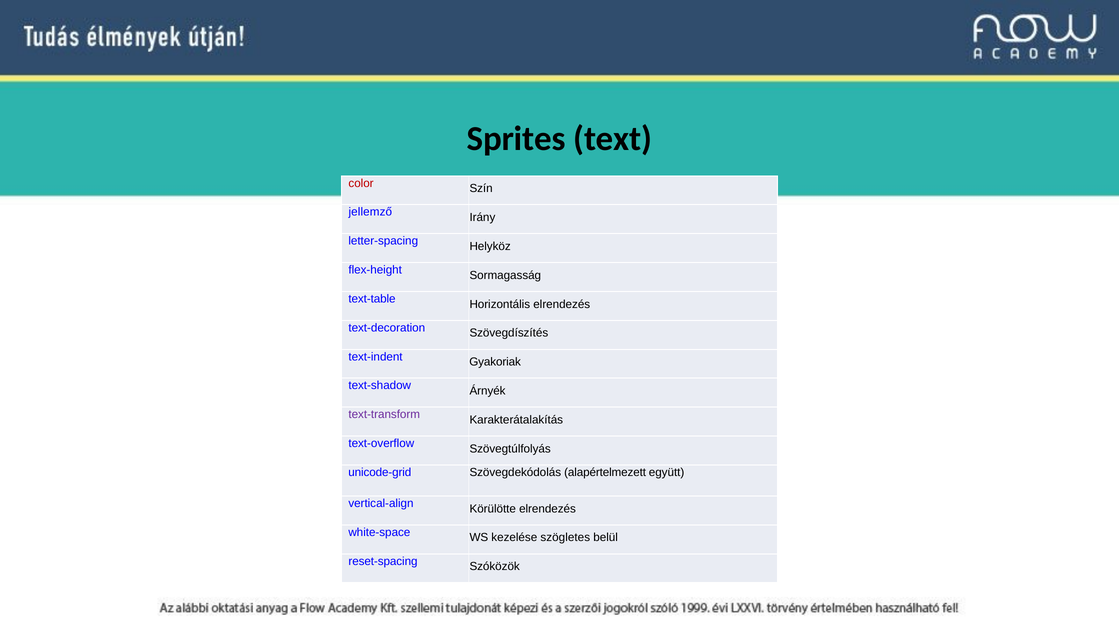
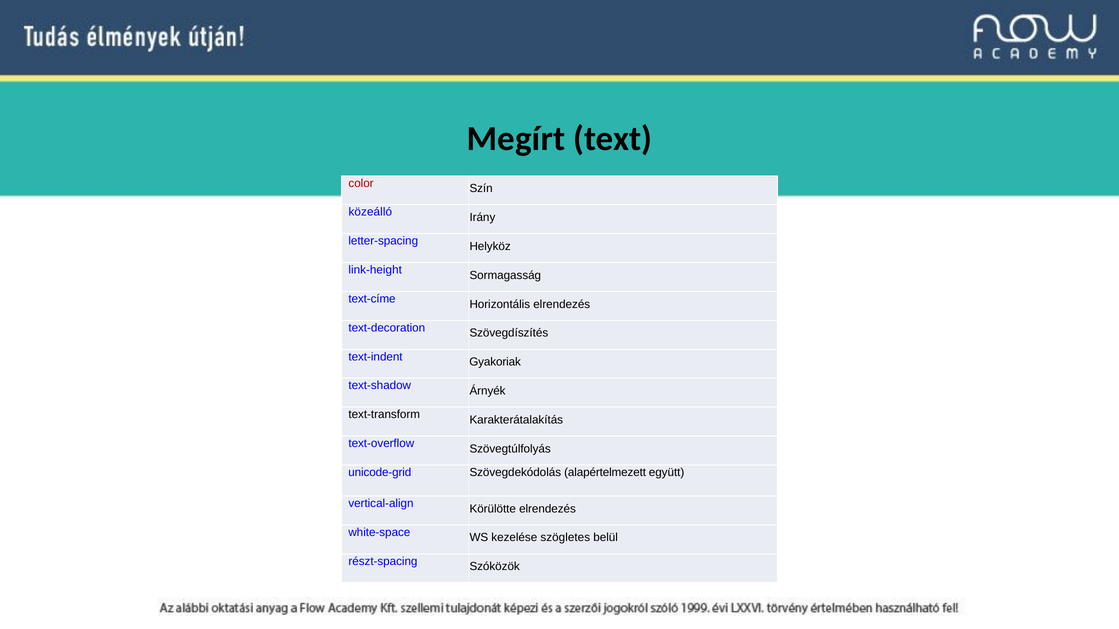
Sprites: Sprites -> Megírt (516, 139)
jellemző: jellemző -> közeálló (370, 212)
flex-height: flex-height -> link-height (375, 270)
text-table: text-table -> text-címe (372, 299)
text-transform colour: purple -> black (384, 415)
reset-spacing: reset-spacing -> részt-spacing (383, 562)
